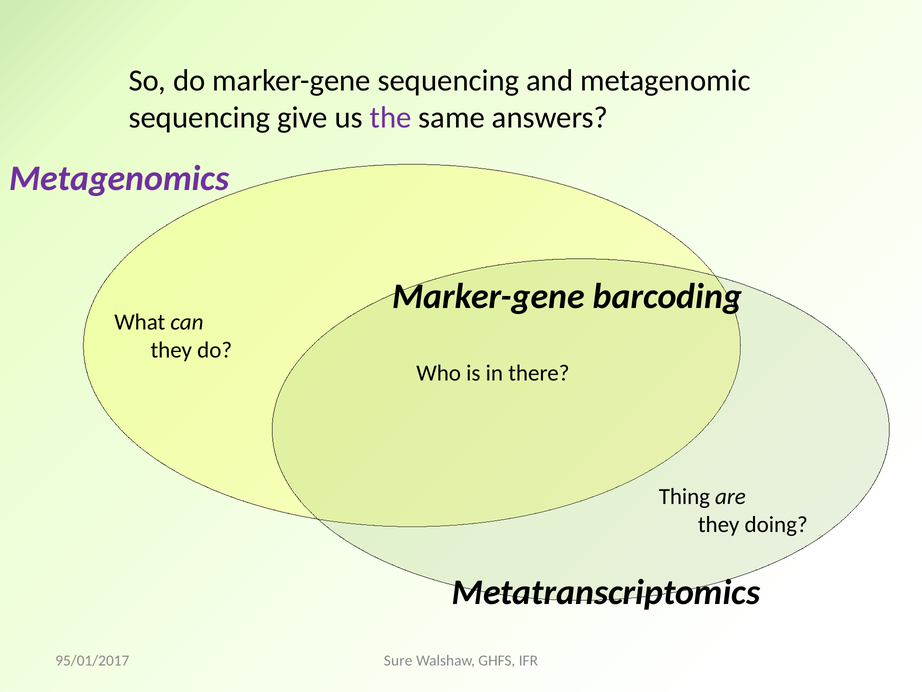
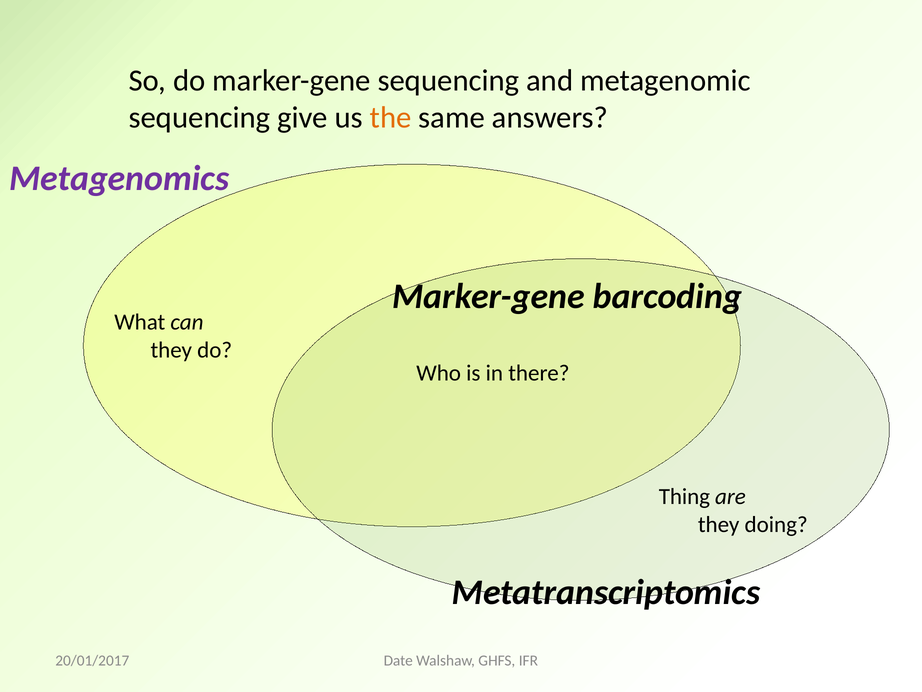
the colour: purple -> orange (391, 117)
Sure: Sure -> Date (398, 660)
95/01/2017: 95/01/2017 -> 20/01/2017 (92, 660)
